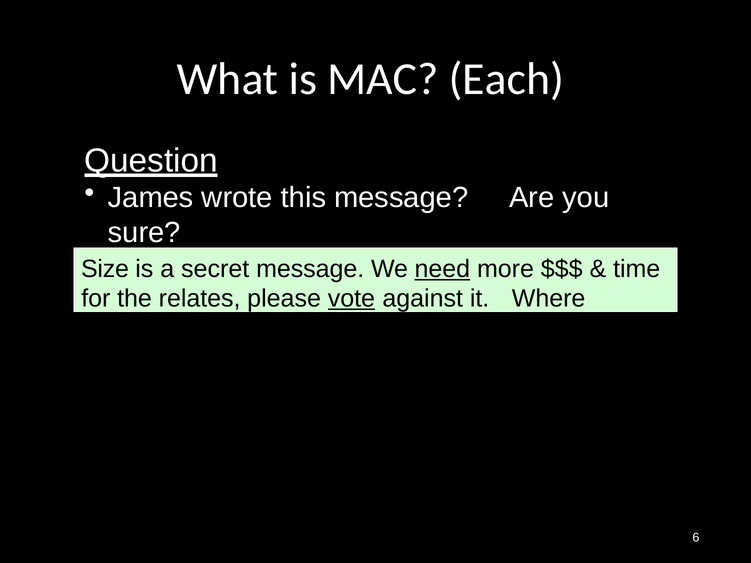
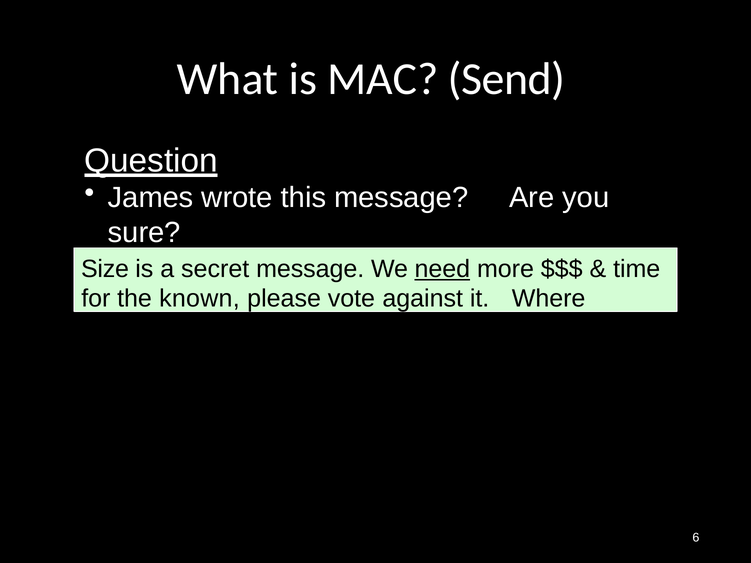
Each: Each -> Send (507, 79)
relates: relates -> known (199, 299)
vote underline: present -> none (351, 299)
